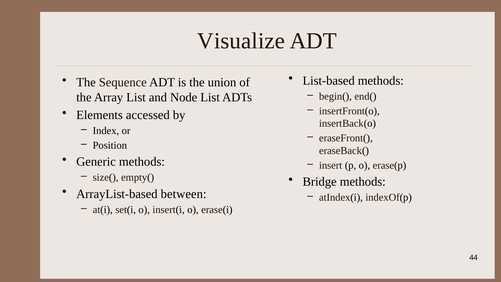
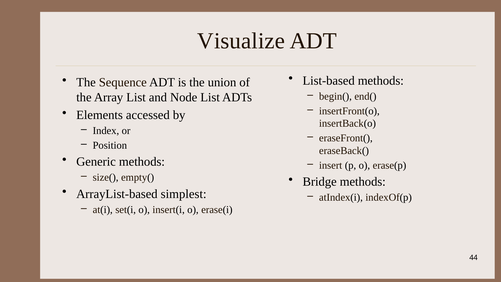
between: between -> simplest (184, 194)
